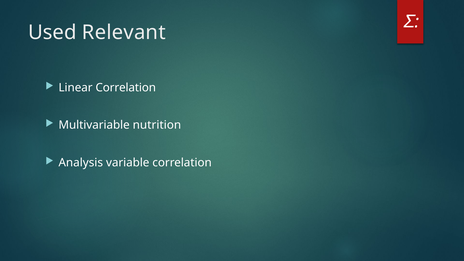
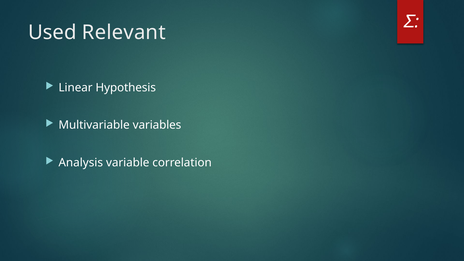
Linear Correlation: Correlation -> Hypothesis (126, 88)
nutrition: nutrition -> variables (157, 125)
